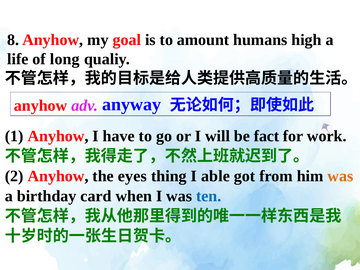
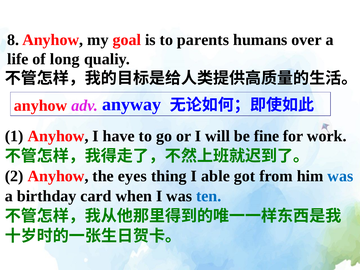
amount: amount -> parents (203, 40)
high: high -> over (307, 40)
fact: fact -> fine (266, 136)
was colour: orange -> blue (340, 176)
